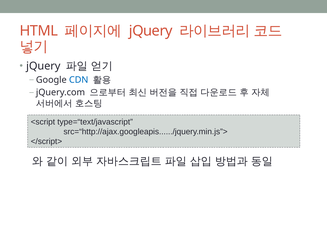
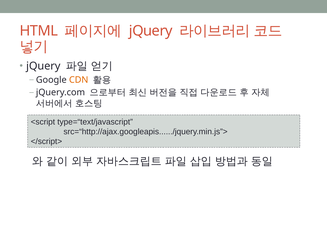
CDN colour: blue -> orange (79, 80)
